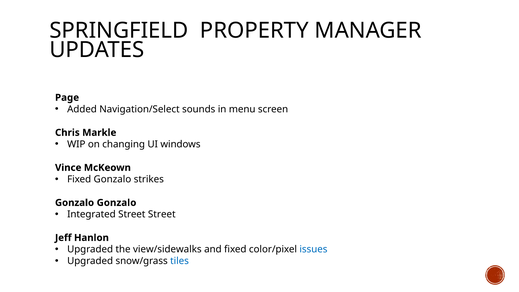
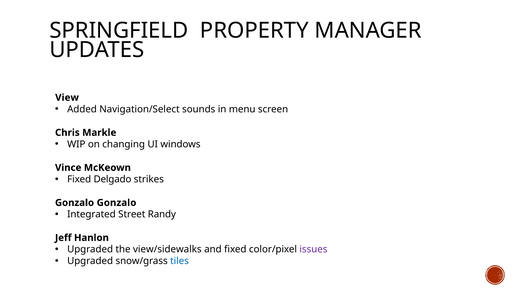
Page: Page -> View (67, 98)
Fixed Gonzalo: Gonzalo -> Delgado (113, 179)
Street Street: Street -> Randy (162, 214)
issues colour: blue -> purple (313, 249)
